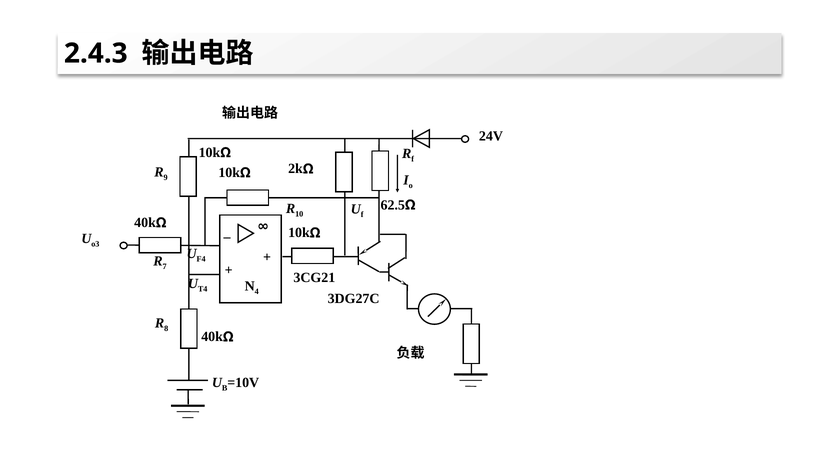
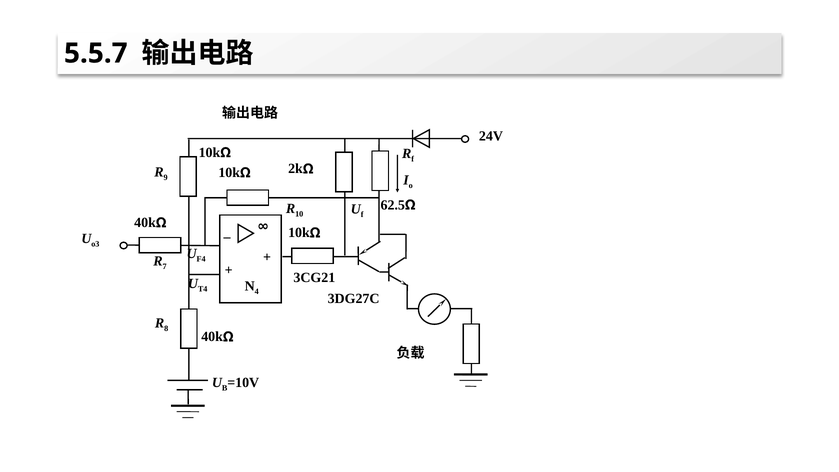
2.4.3: 2.4.3 -> 5.5.7 (96, 53)
